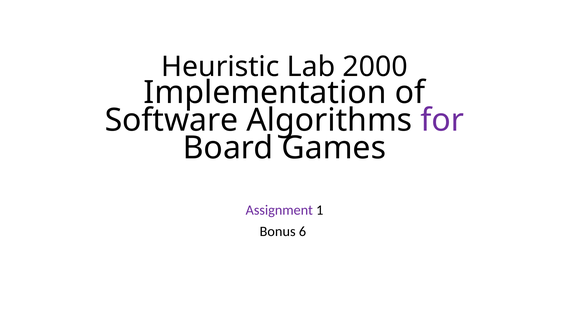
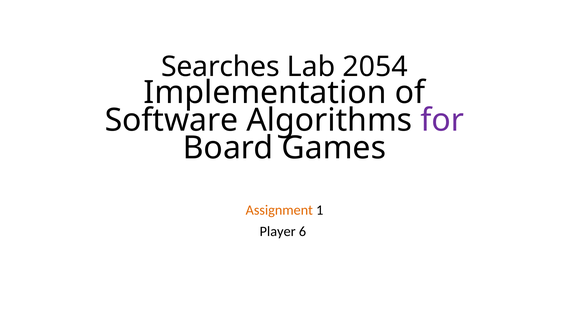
Heuristic: Heuristic -> Searches (220, 67)
2000: 2000 -> 2054 (375, 67)
Assignment colour: purple -> orange (279, 210)
Bonus: Bonus -> Player (278, 231)
